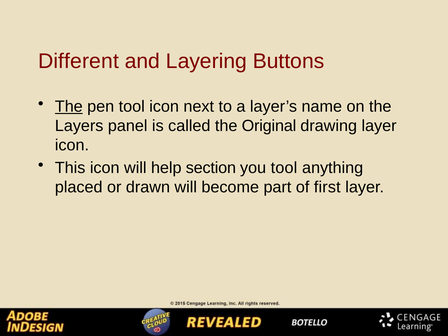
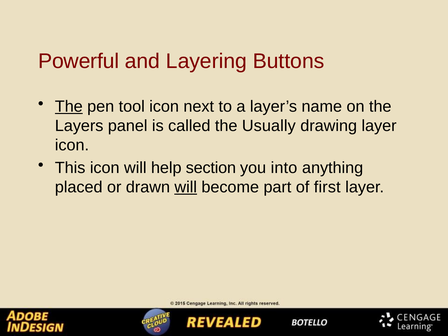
Different: Different -> Powerful (79, 61)
Original: Original -> Usually (269, 126)
you tool: tool -> into (284, 168)
will underline: none -> present (186, 187)
